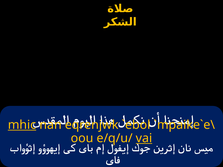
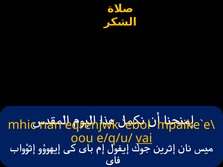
mhic underline: present -> none (22, 125)
